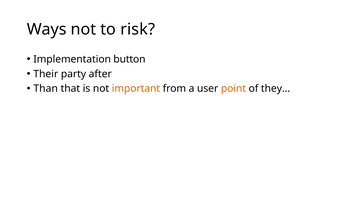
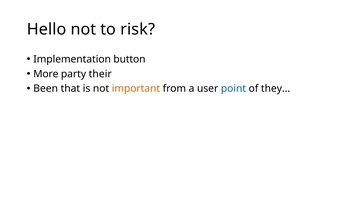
Ways: Ways -> Hello (47, 29)
Their: Their -> More (46, 74)
after: after -> their (100, 74)
Than: Than -> Been (46, 89)
point colour: orange -> blue (233, 89)
